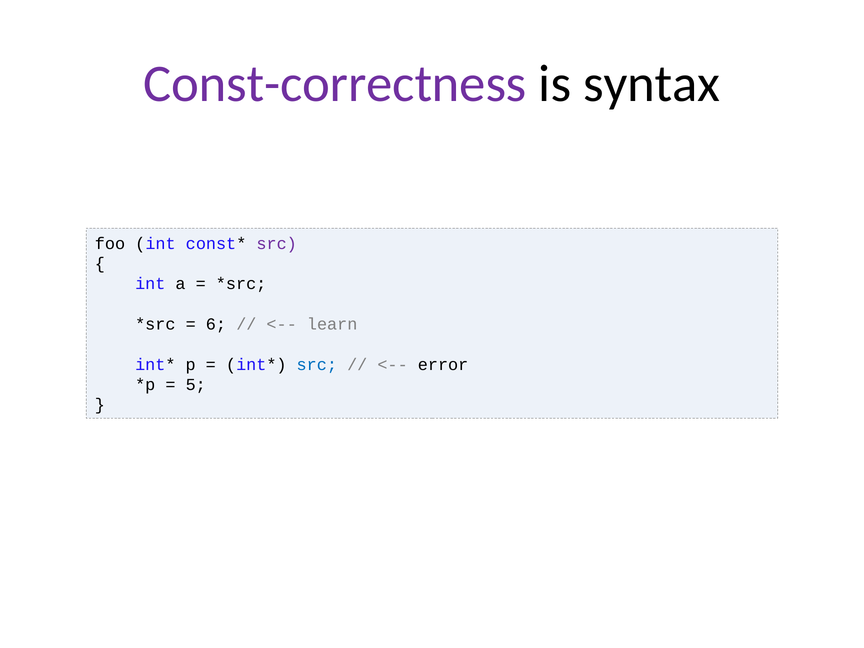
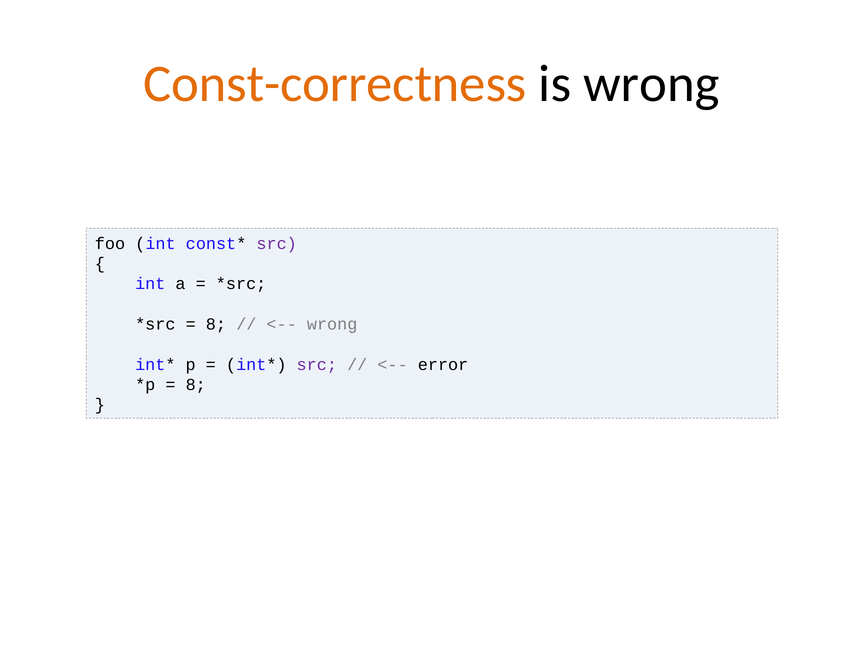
Const-correctness colour: purple -> orange (335, 84)
is syntax: syntax -> wrong (651, 84)
6: 6 -> 8 (216, 324)
learn: learn -> wrong (332, 324)
src colour: blue -> purple (317, 365)
5: 5 -> 8 (196, 385)
